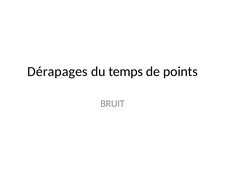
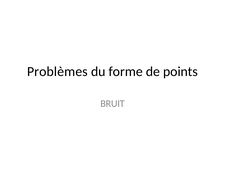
Dérapages: Dérapages -> Problèmes (57, 71)
temps: temps -> forme (126, 71)
